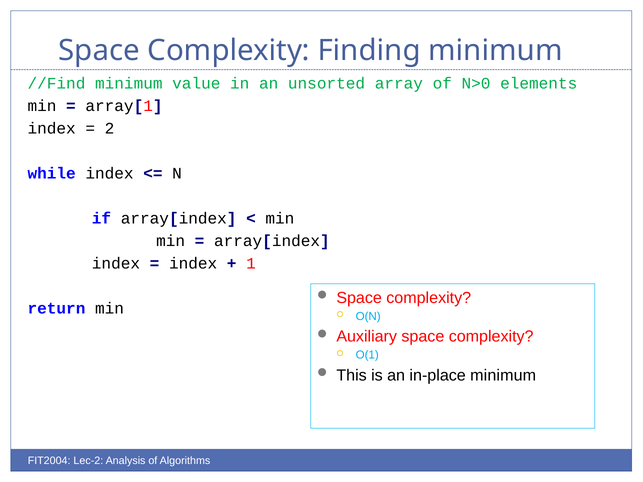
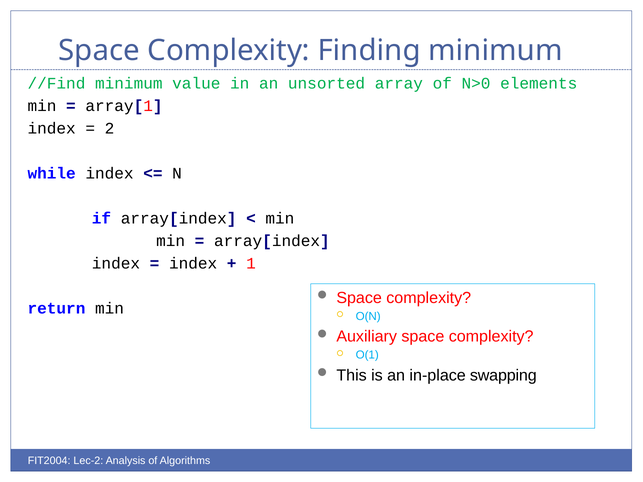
in-place minimum: minimum -> swapping (503, 375)
